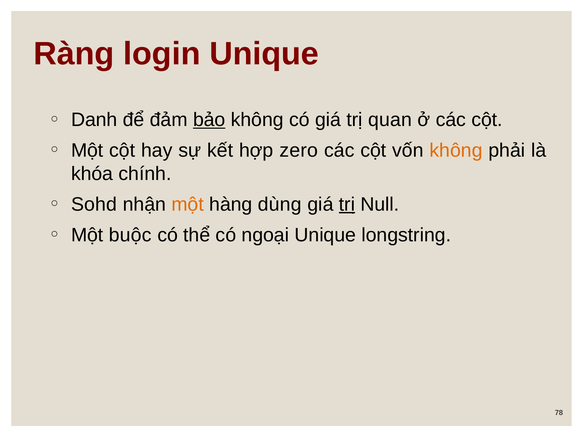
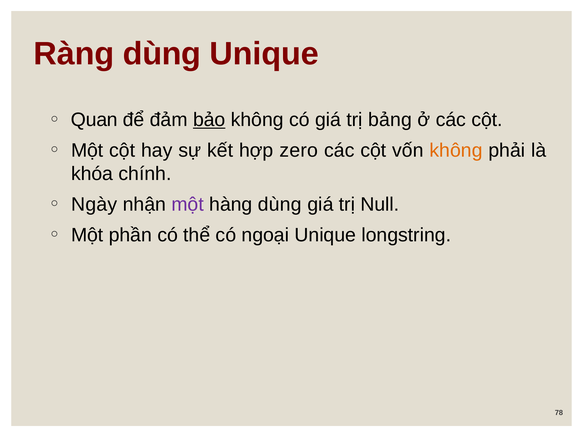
Ràng login: login -> dùng (162, 54)
Danh: Danh -> Quan (94, 120)
quan: quan -> bảng (390, 120)
Sohd: Sohd -> Ngày (94, 204)
một colour: orange -> purple (188, 204)
trị underline: present -> none (347, 204)
buộc: buộc -> phần (130, 235)
